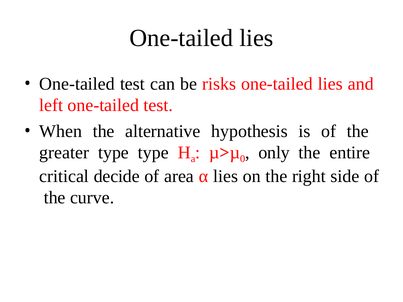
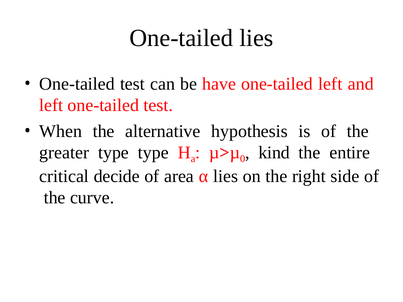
risks: risks -> have (219, 84)
lies: lies -> left (330, 84)
only: only -> kind (274, 153)
